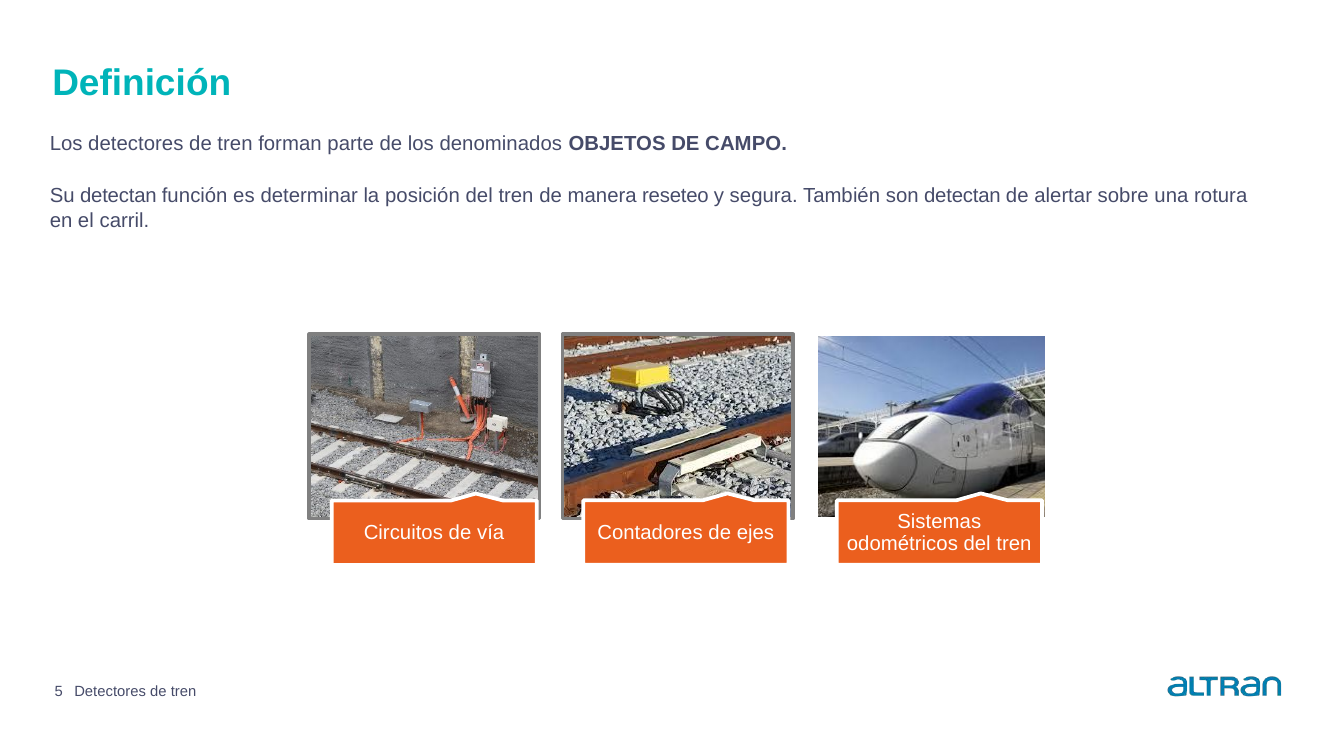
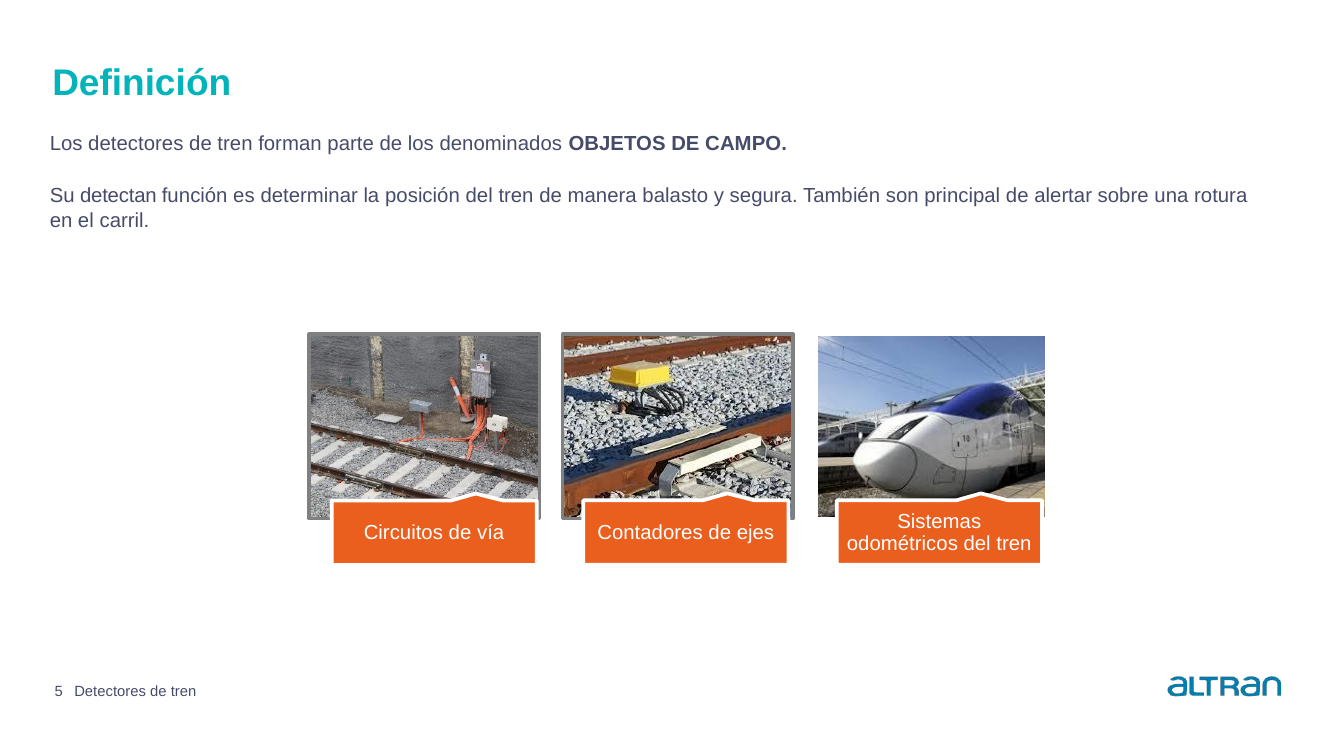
reseteo: reseteo -> balasto (675, 195)
son detectan: detectan -> principal (962, 195)
